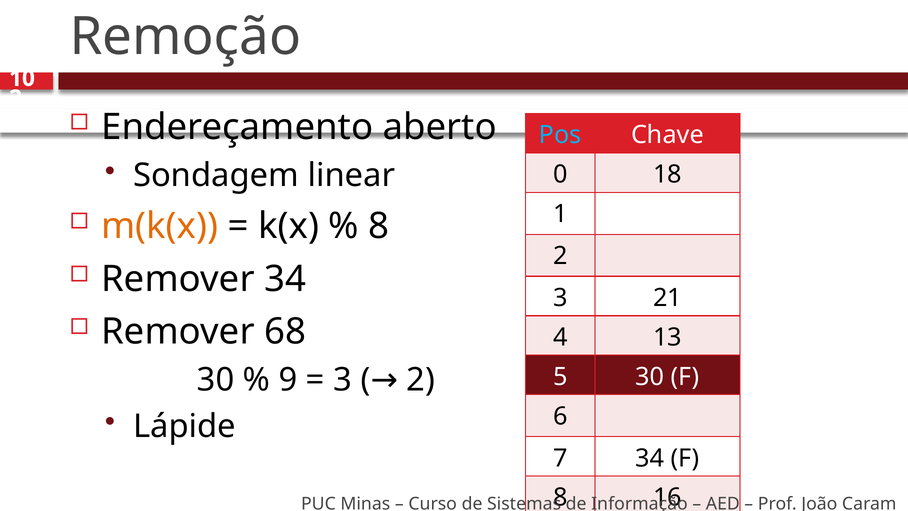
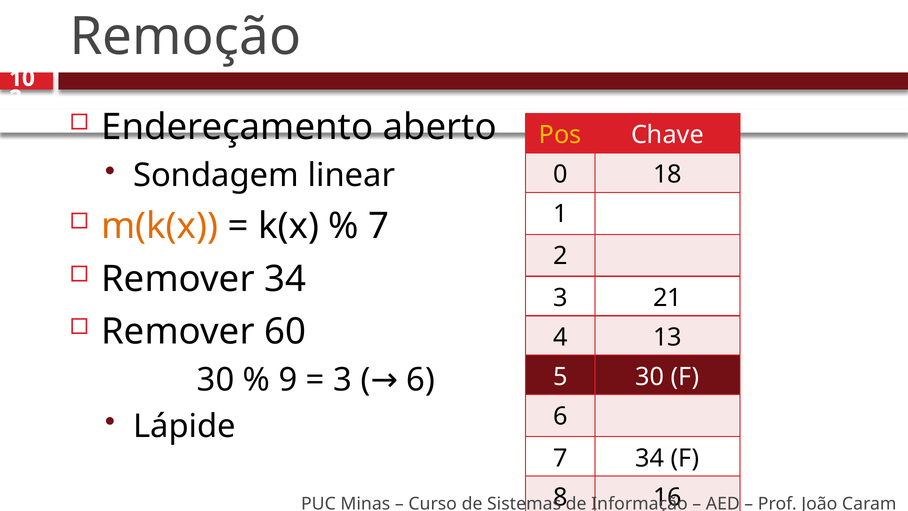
Pos colour: light blue -> yellow (560, 135)
8: 8 -> 7 (379, 226)
68: 68 -> 60 (285, 332)
2: 2 -> 6 (421, 380)
